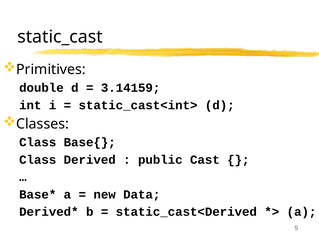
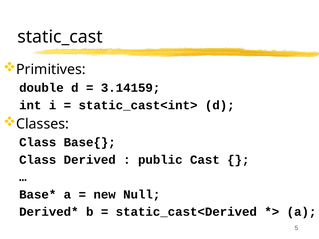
Data: Data -> Null (142, 195)
